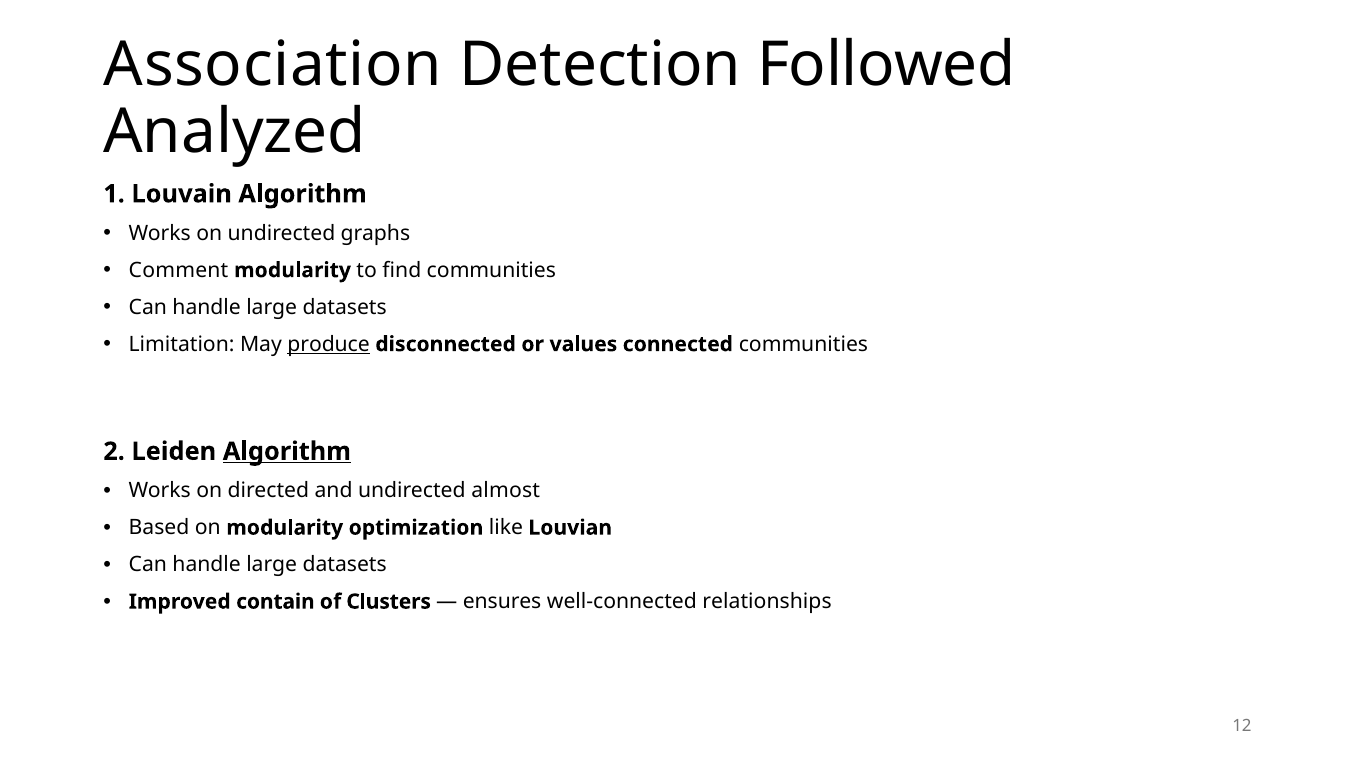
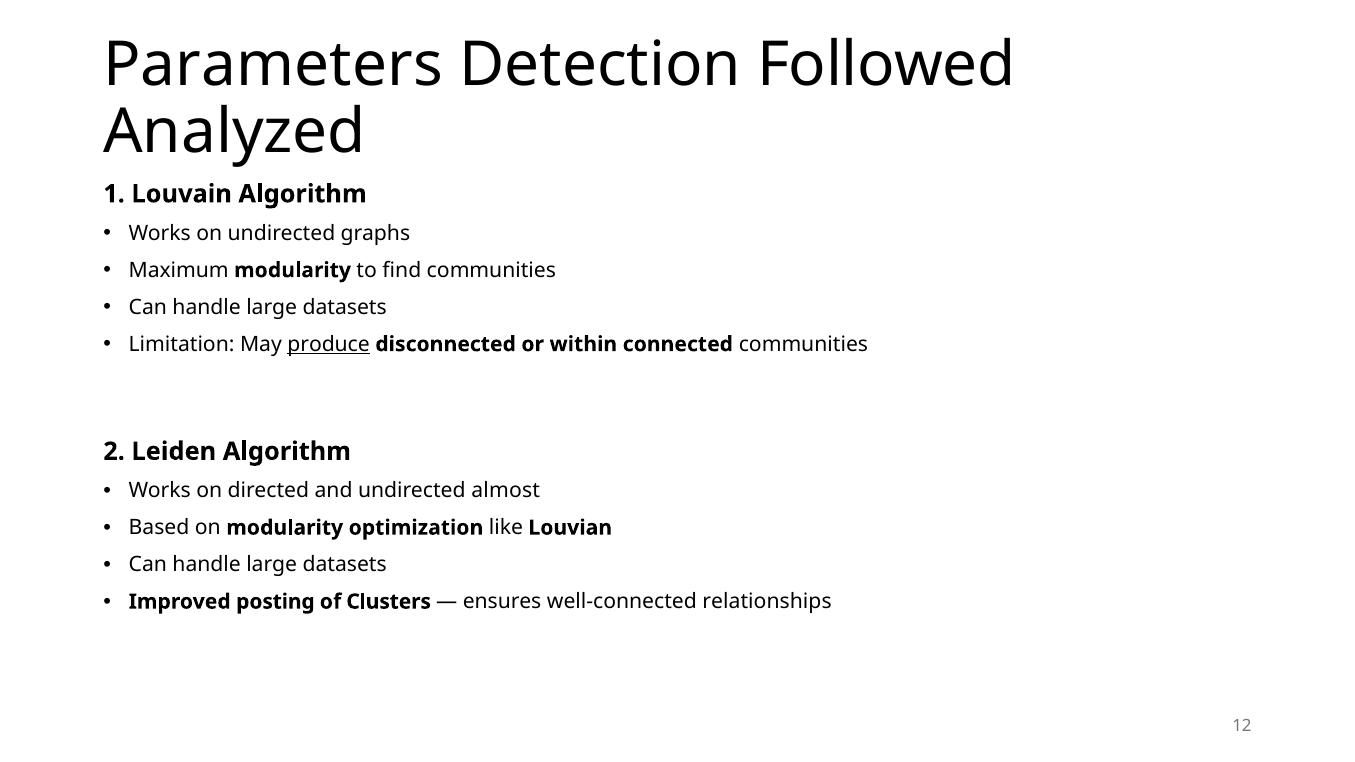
Association: Association -> Parameters (273, 65)
Comment: Comment -> Maximum (179, 270)
values: values -> within (583, 344)
Algorithm underline: present -> none (287, 451)
contain: contain -> posting (275, 602)
